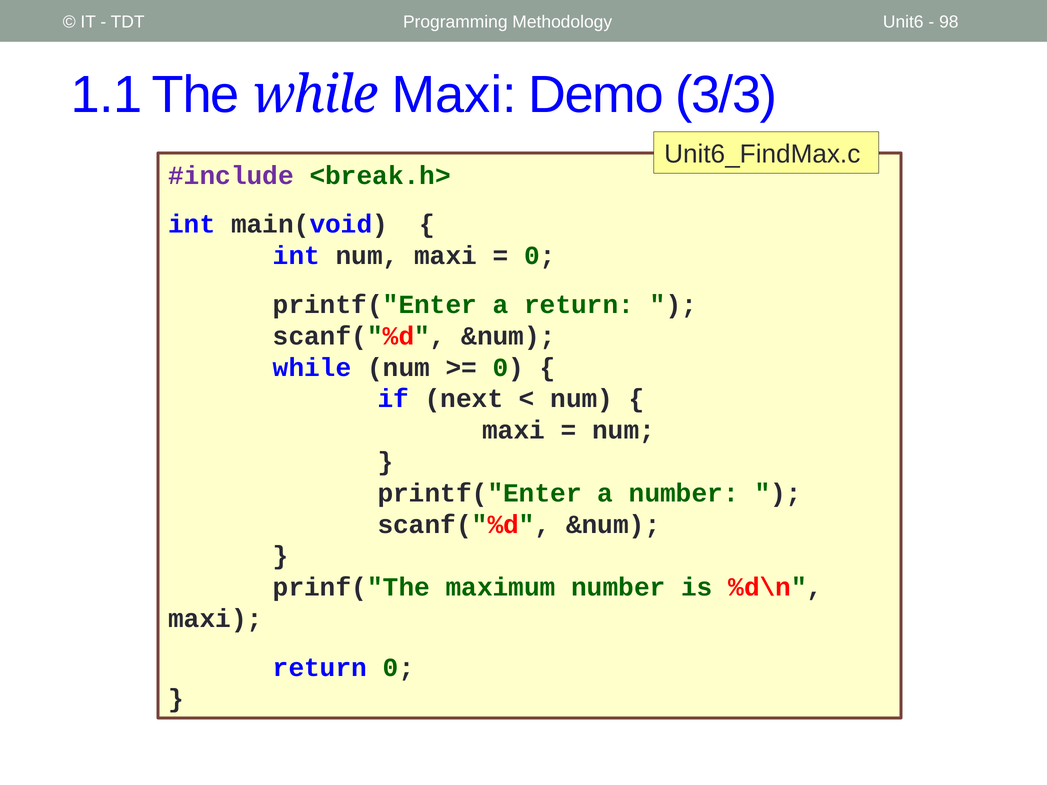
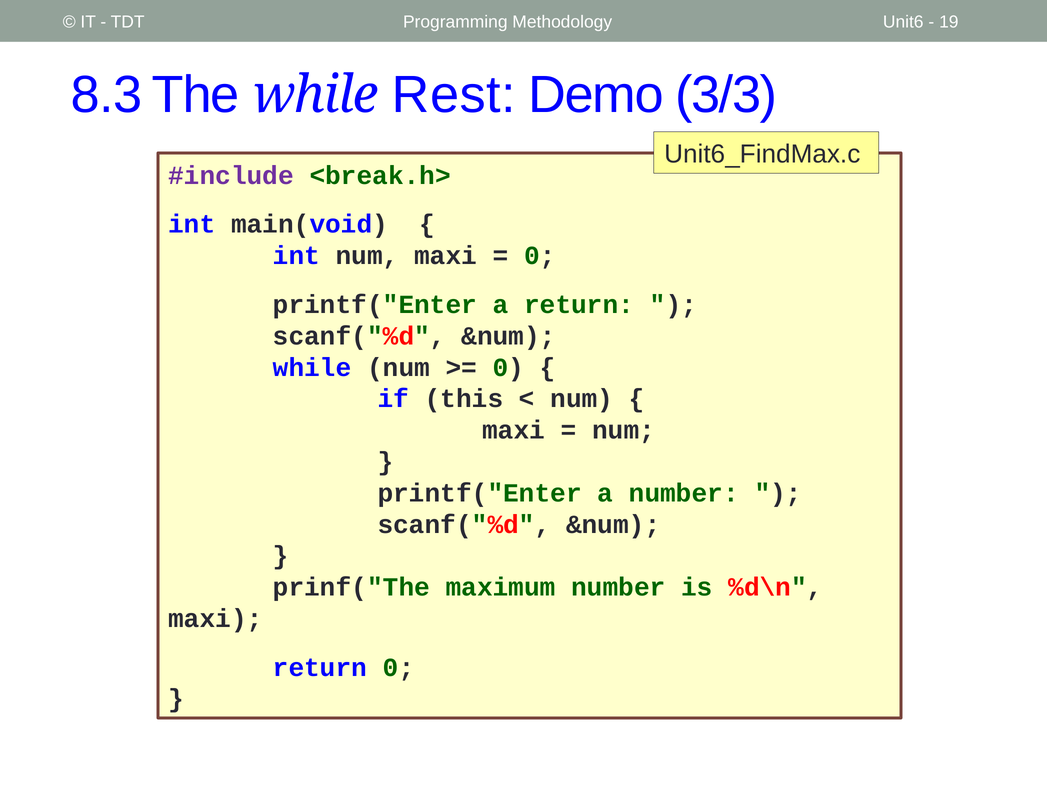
98: 98 -> 19 (949, 22)
1.1: 1.1 -> 8.3 (107, 95)
while Maxi: Maxi -> Rest (454, 95)
next: next -> this (464, 399)
